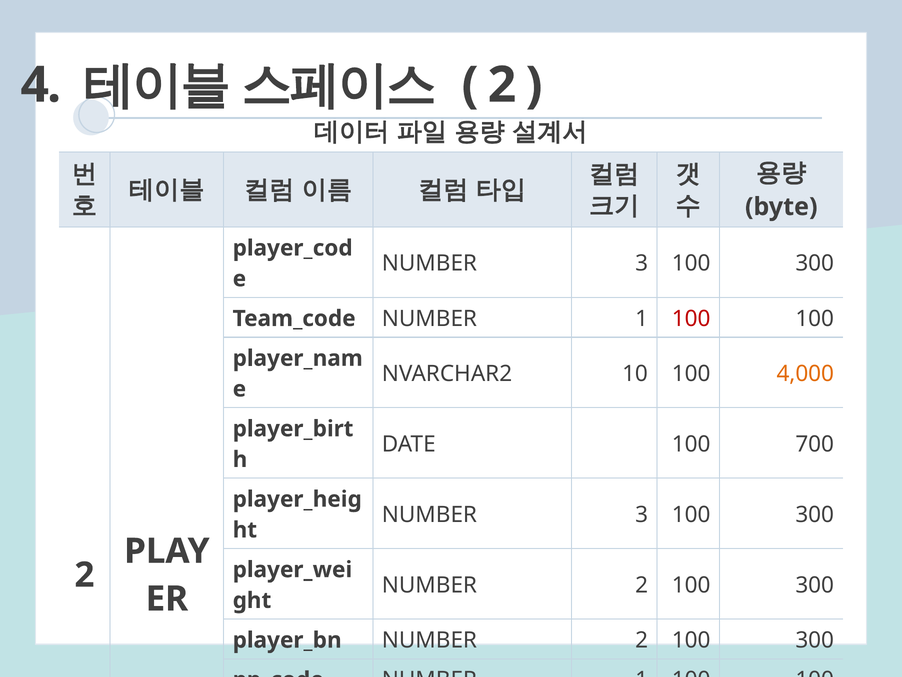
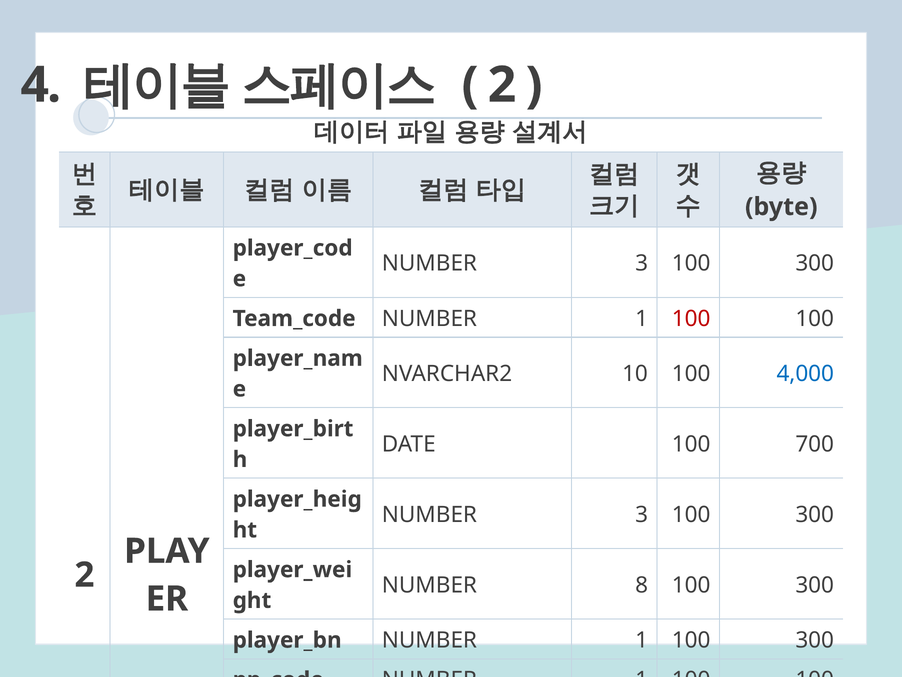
4,000 colour: orange -> blue (805, 373)
2: 2 -> 8 (642, 585)
2: 2 -> 1 (642, 640)
